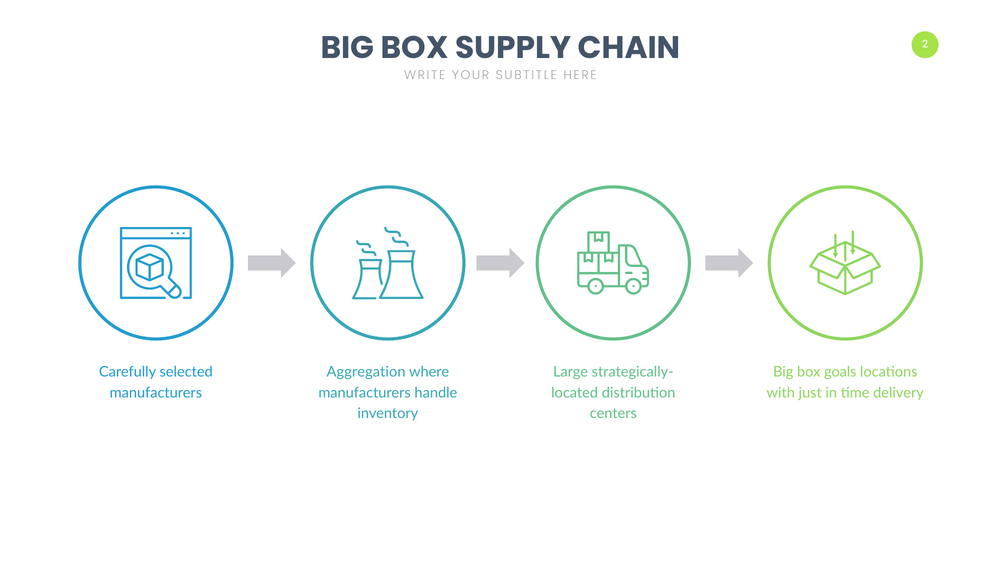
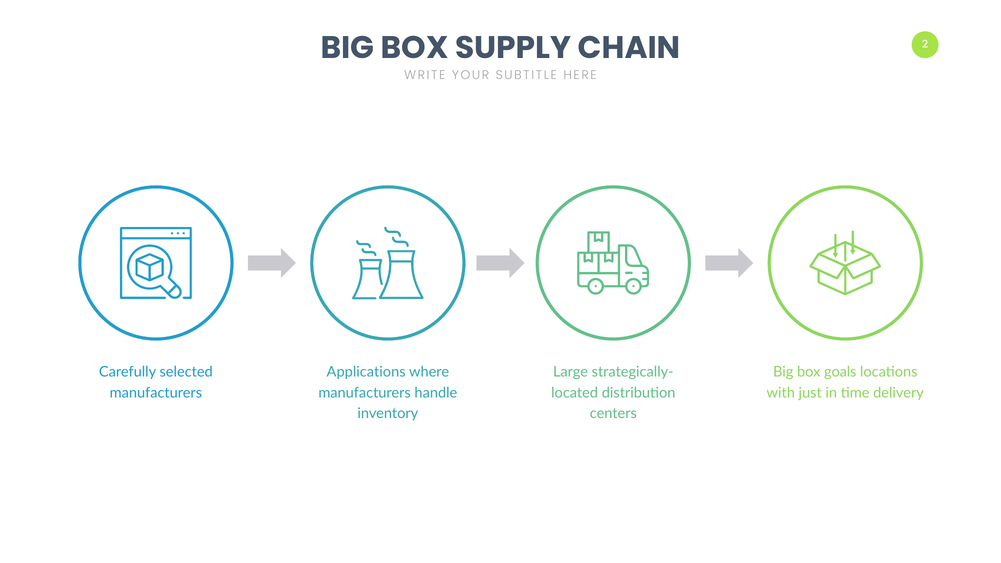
Aggregation: Aggregation -> Applications (366, 372)
